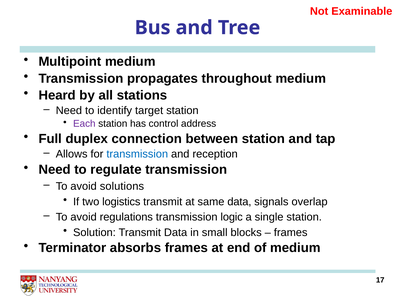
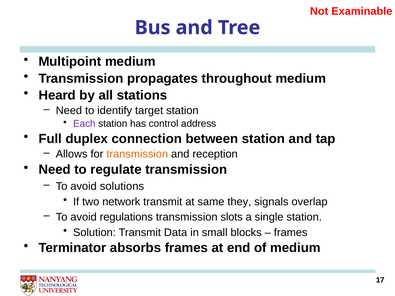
transmission colour: blue -> orange (137, 154)
logistics: logistics -> network (121, 202)
same data: data -> they (239, 202)
logic: logic -> slots (232, 217)
